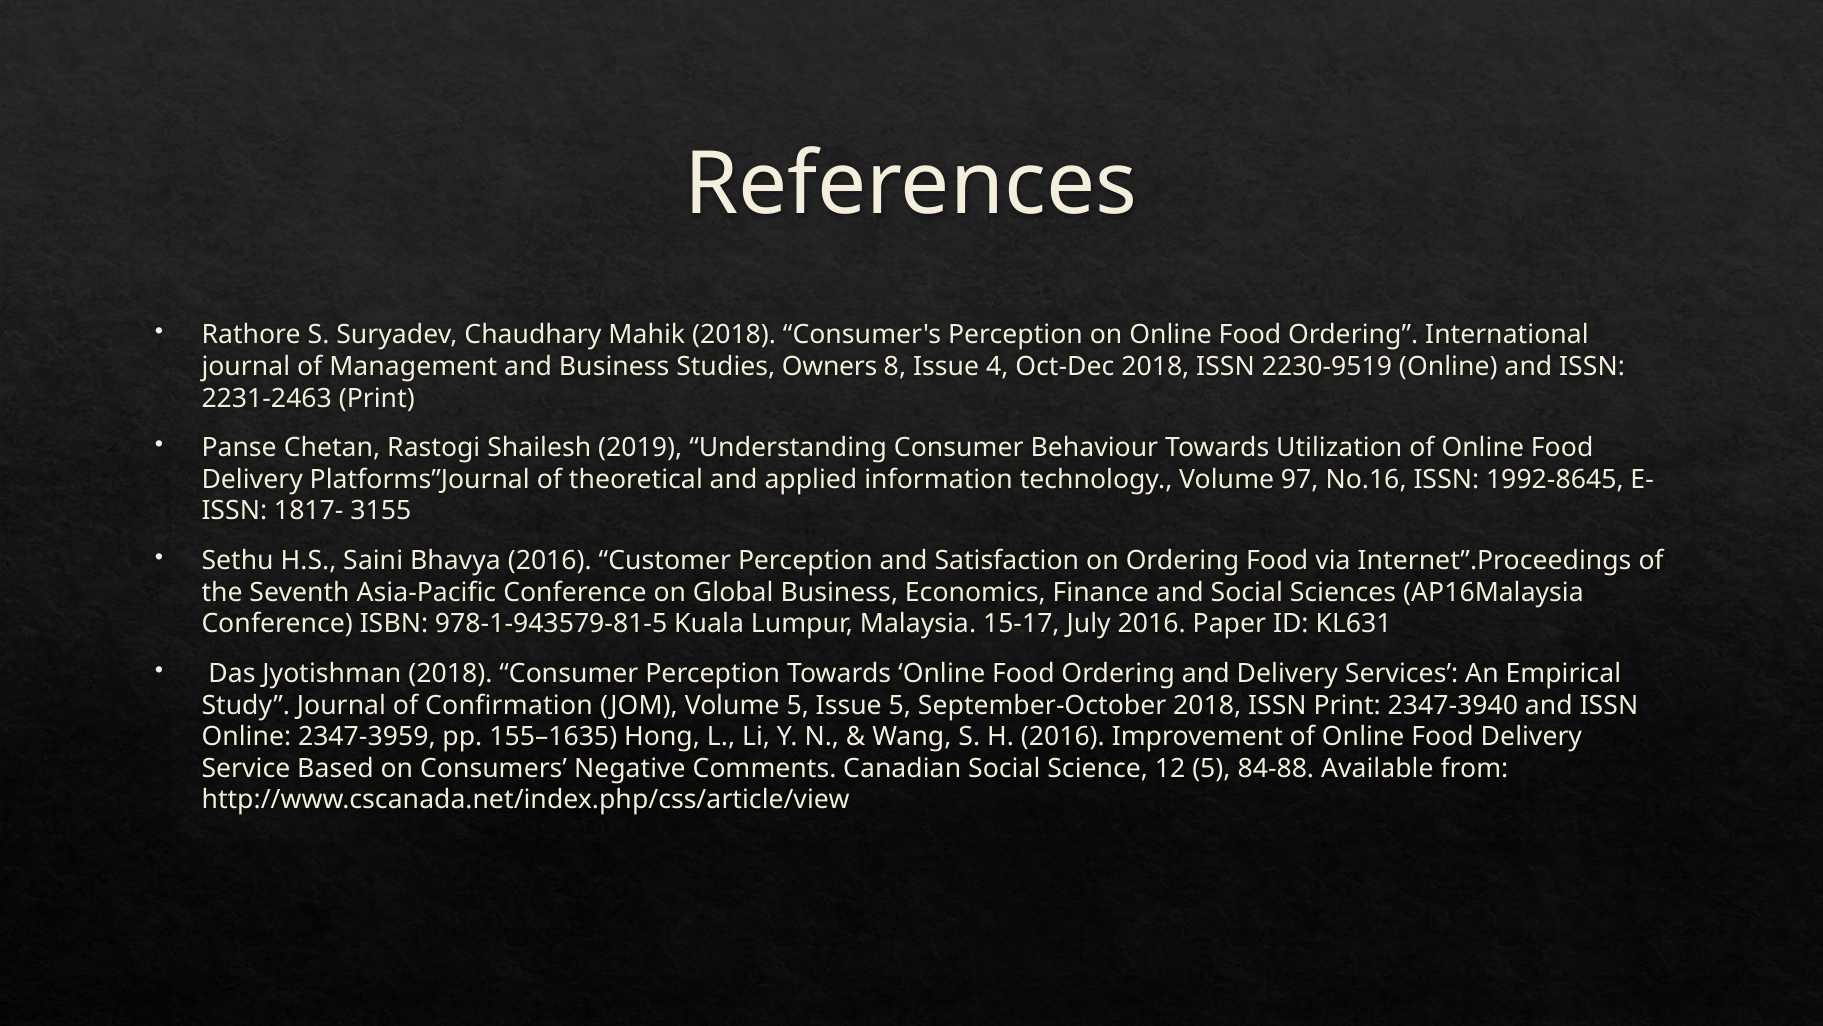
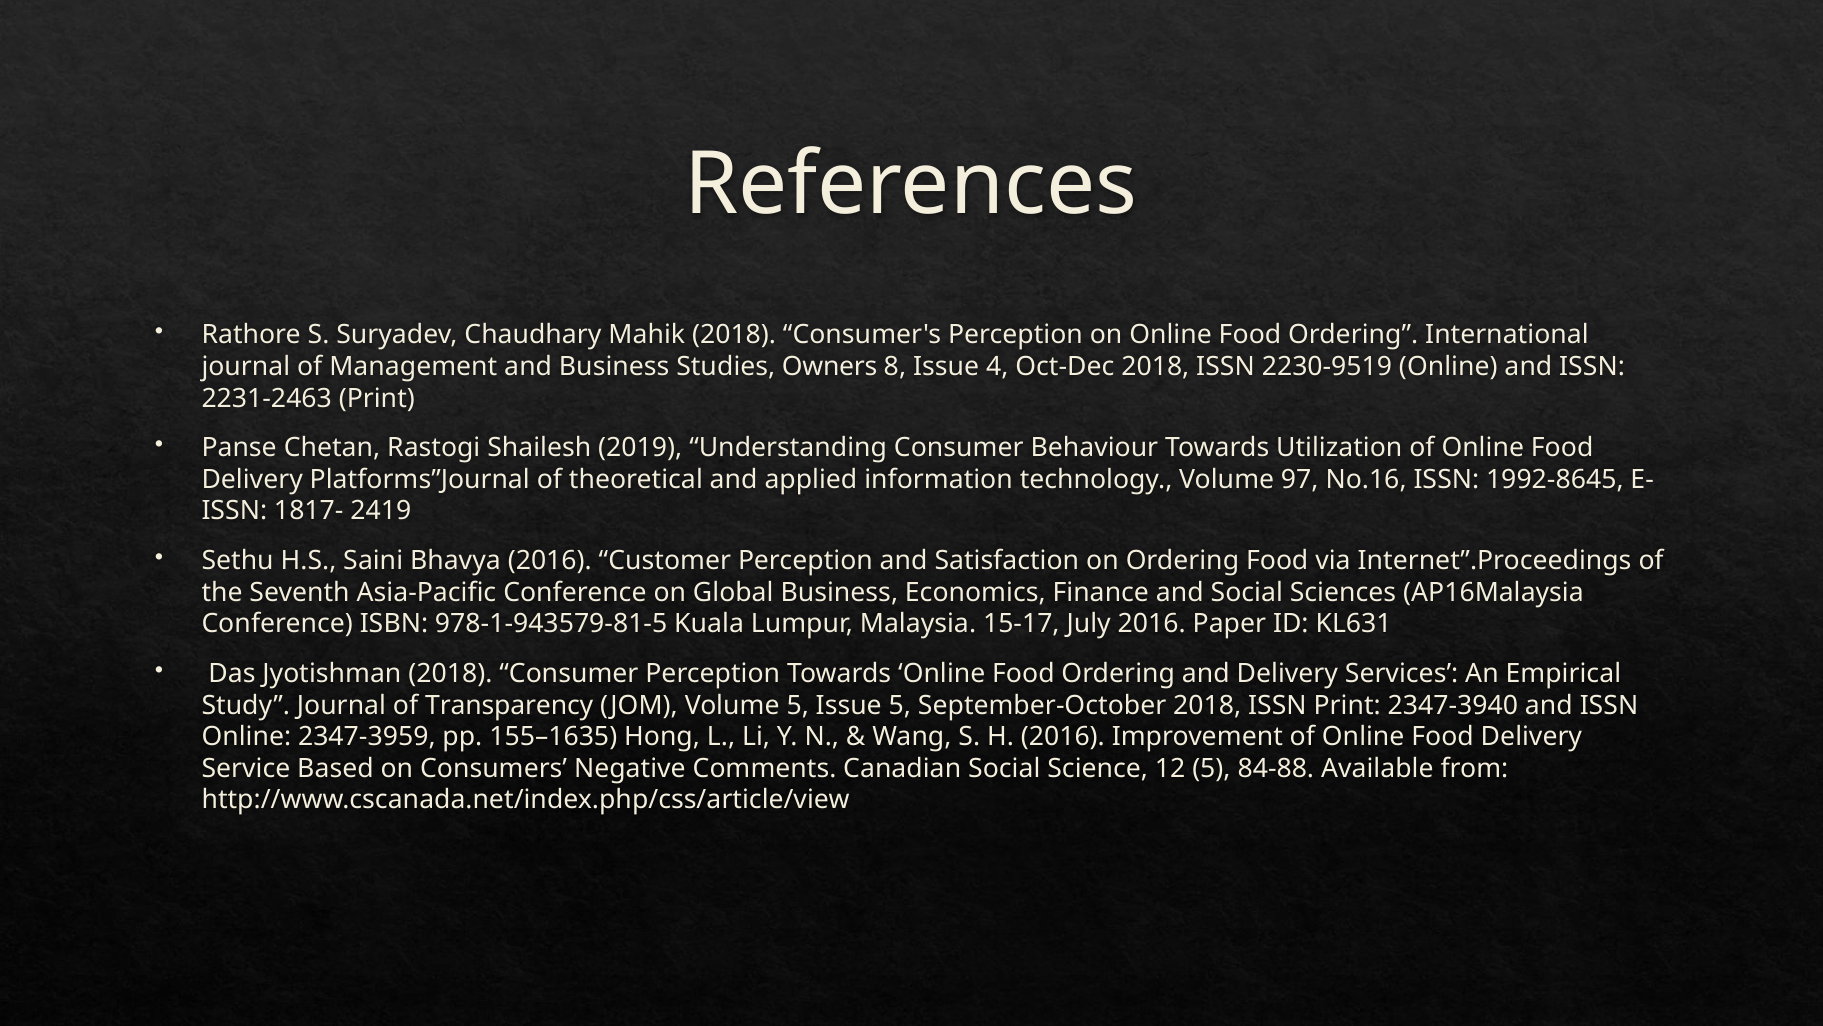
3155: 3155 -> 2419 (381, 511)
Confirmation: Confirmation -> Transparency (509, 705)
